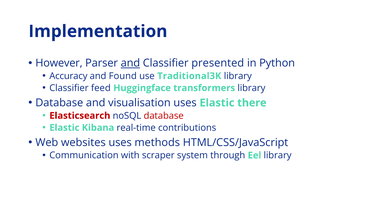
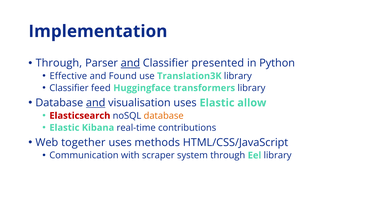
However: However -> Through (59, 63)
Accuracy: Accuracy -> Effective (68, 76)
Traditional3K: Traditional3K -> Translation3K (189, 76)
and underline: none -> present (96, 103)
there: there -> allow (252, 103)
database colour: red -> orange (164, 116)
websites: websites -> together (83, 142)
